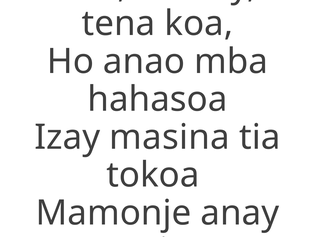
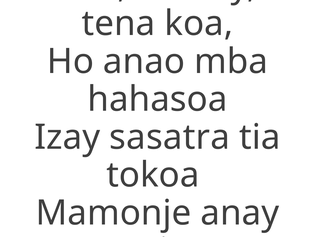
masina: masina -> sasatra (170, 137)
